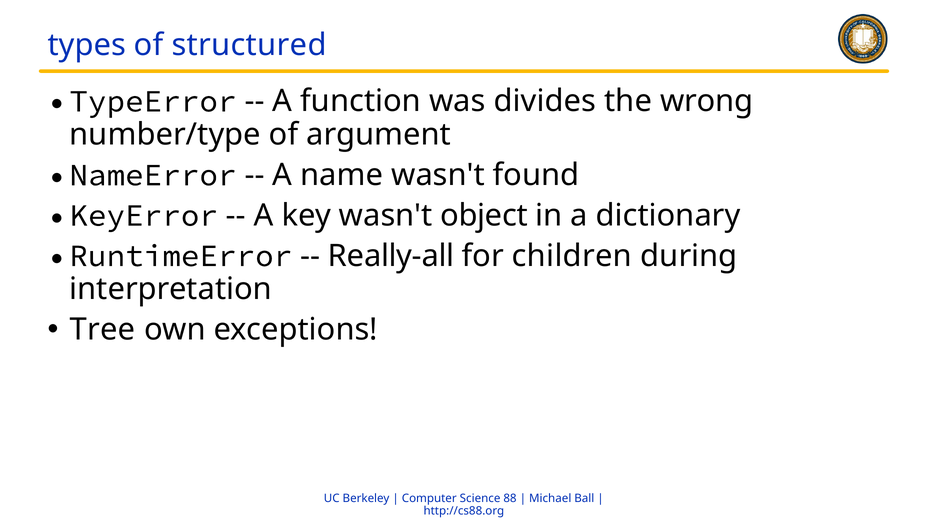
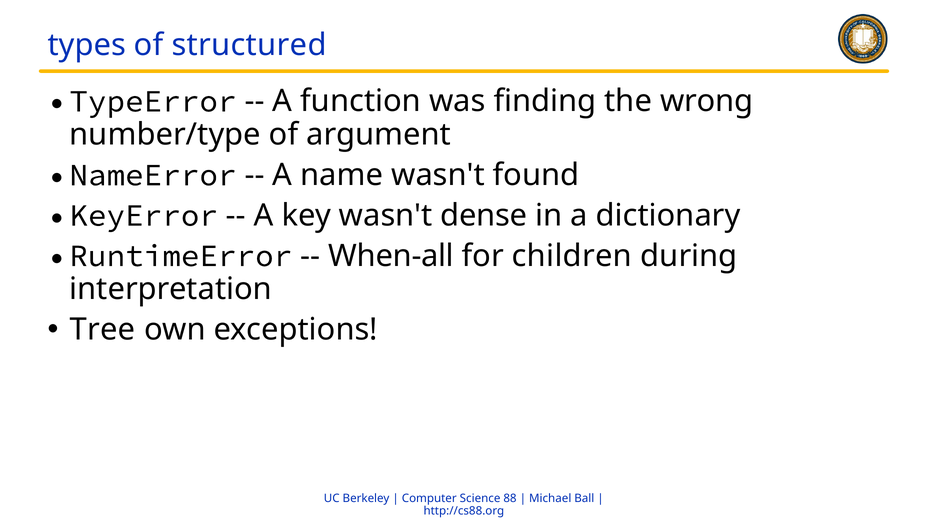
divides: divides -> finding (545, 101)
object: object -> dense (484, 215)
Really-all: Really-all -> When-all (391, 256)
